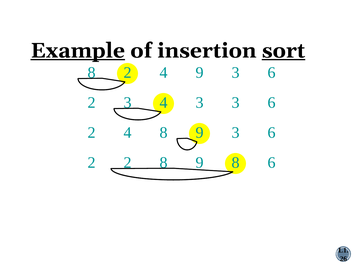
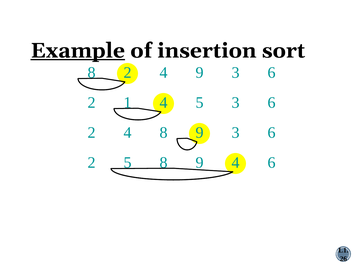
sort underline: present -> none (284, 51)
2 3: 3 -> 1 (128, 103)
4 3: 3 -> 5 (200, 103)
2 2: 2 -> 5 (128, 163)
9 8: 8 -> 4 (236, 163)
